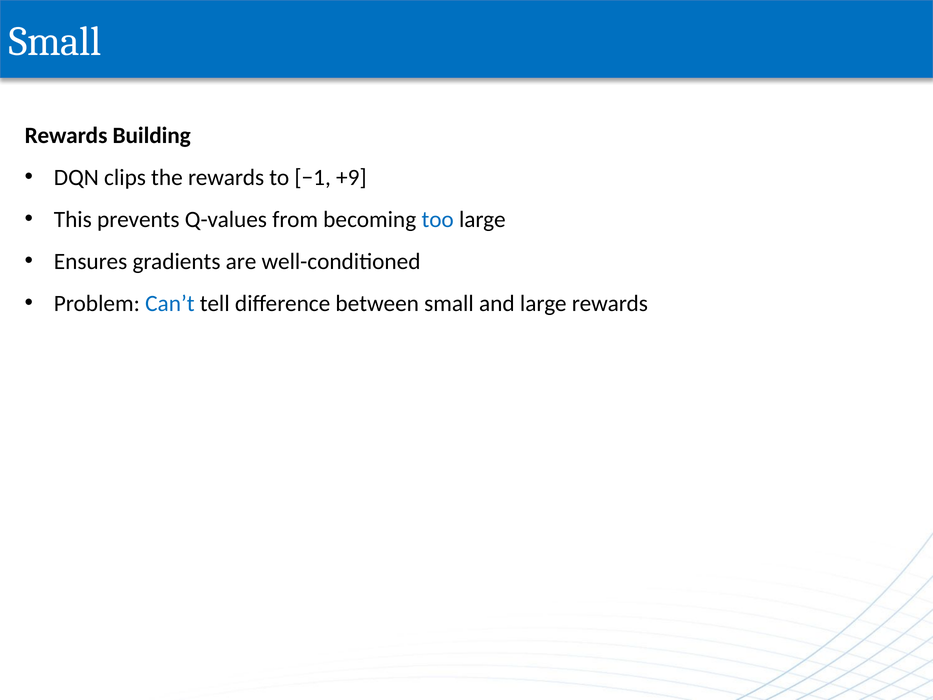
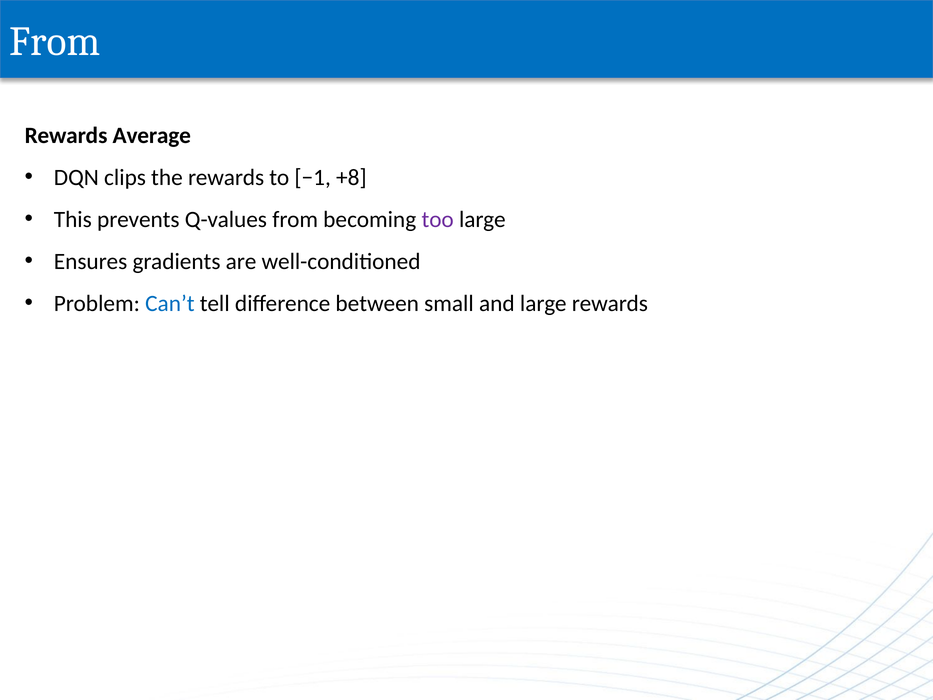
Small: Small -> From (55, 42)
Building: Building -> Average (152, 135)
+9: +9 -> +8 (351, 177)
too colour: blue -> purple (438, 219)
